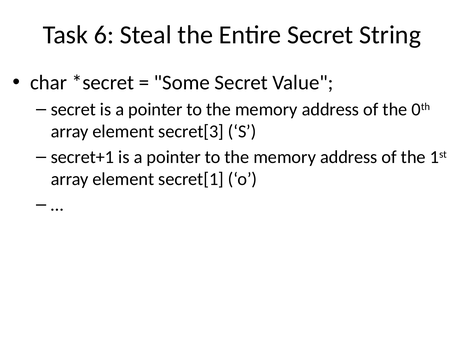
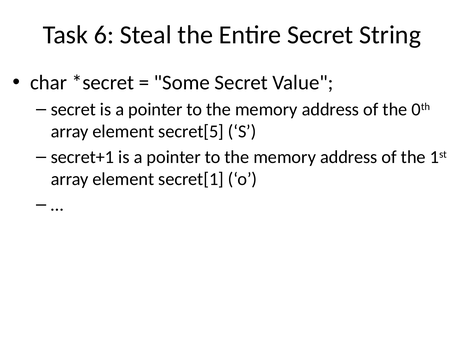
secret[3: secret[3 -> secret[5 (191, 131)
